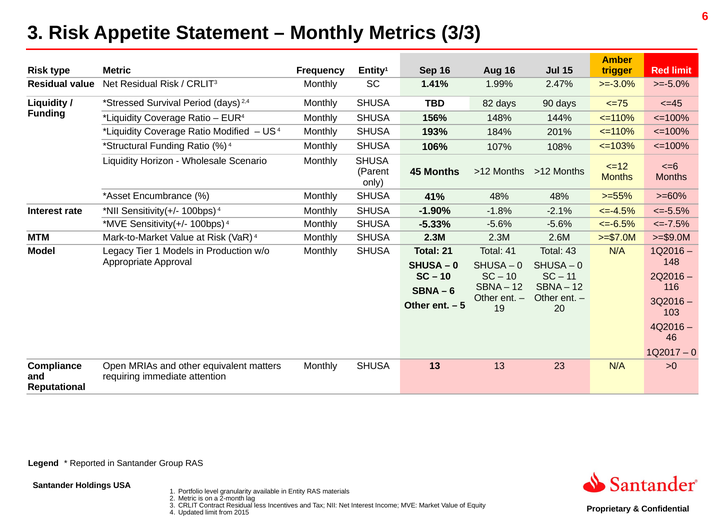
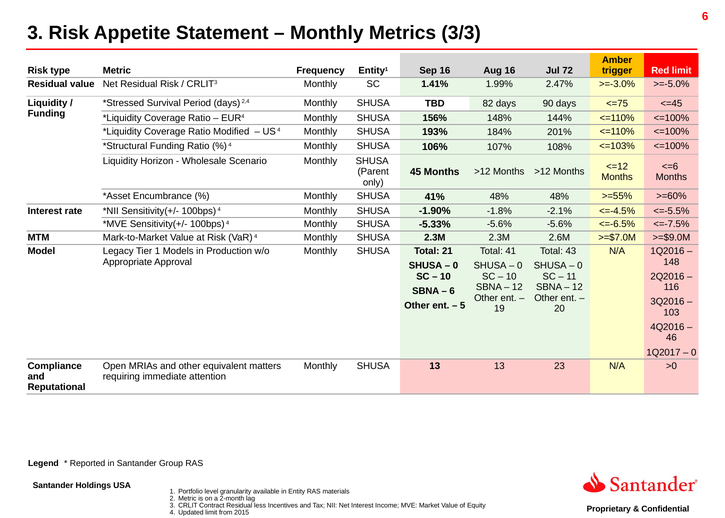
15: 15 -> 72 (568, 71)
